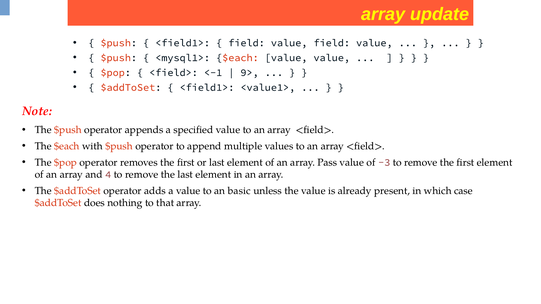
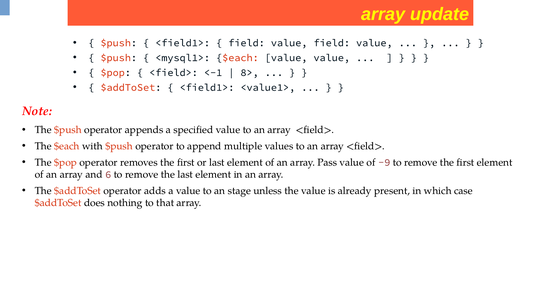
9>: 9> -> 8> (250, 73)
-3: -3 -> -9 (384, 163)
4: 4 -> 6 (108, 175)
basic: basic -> stage (239, 191)
